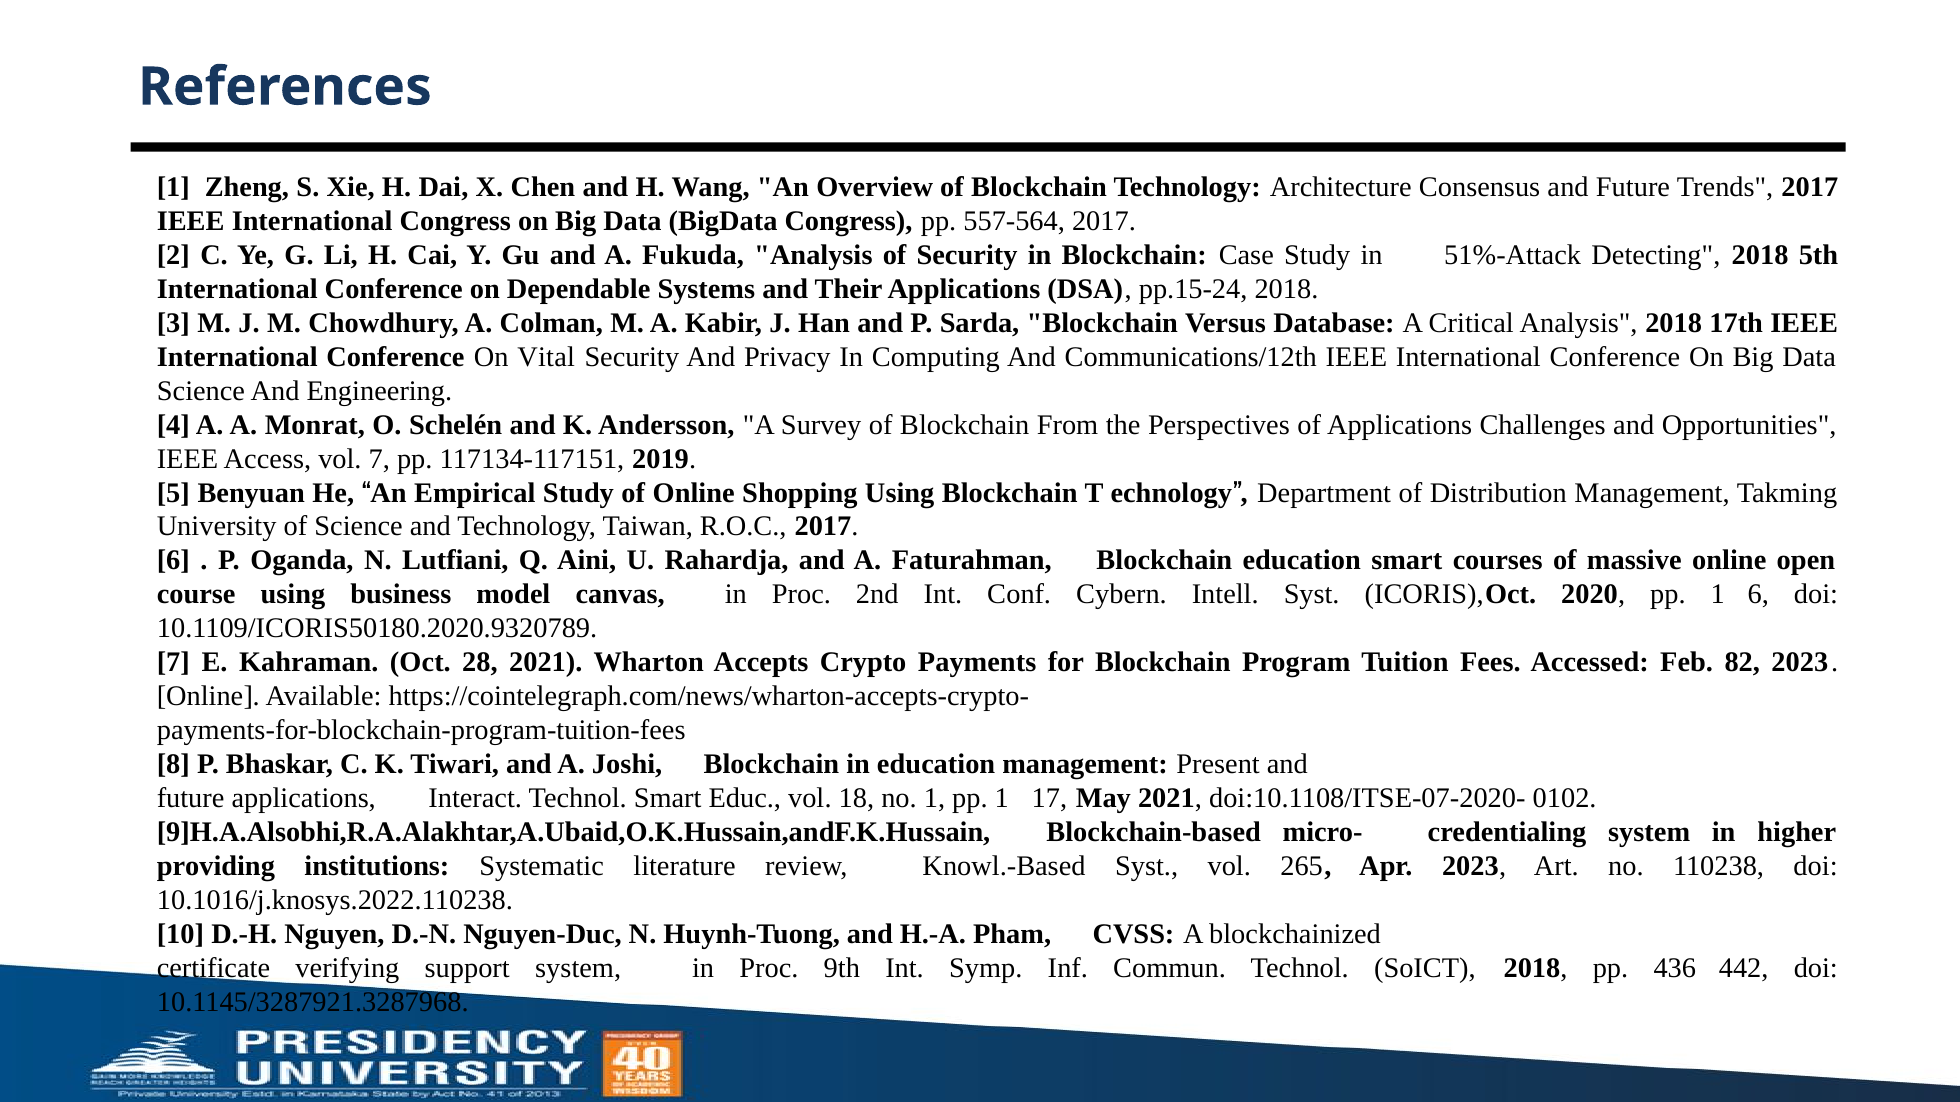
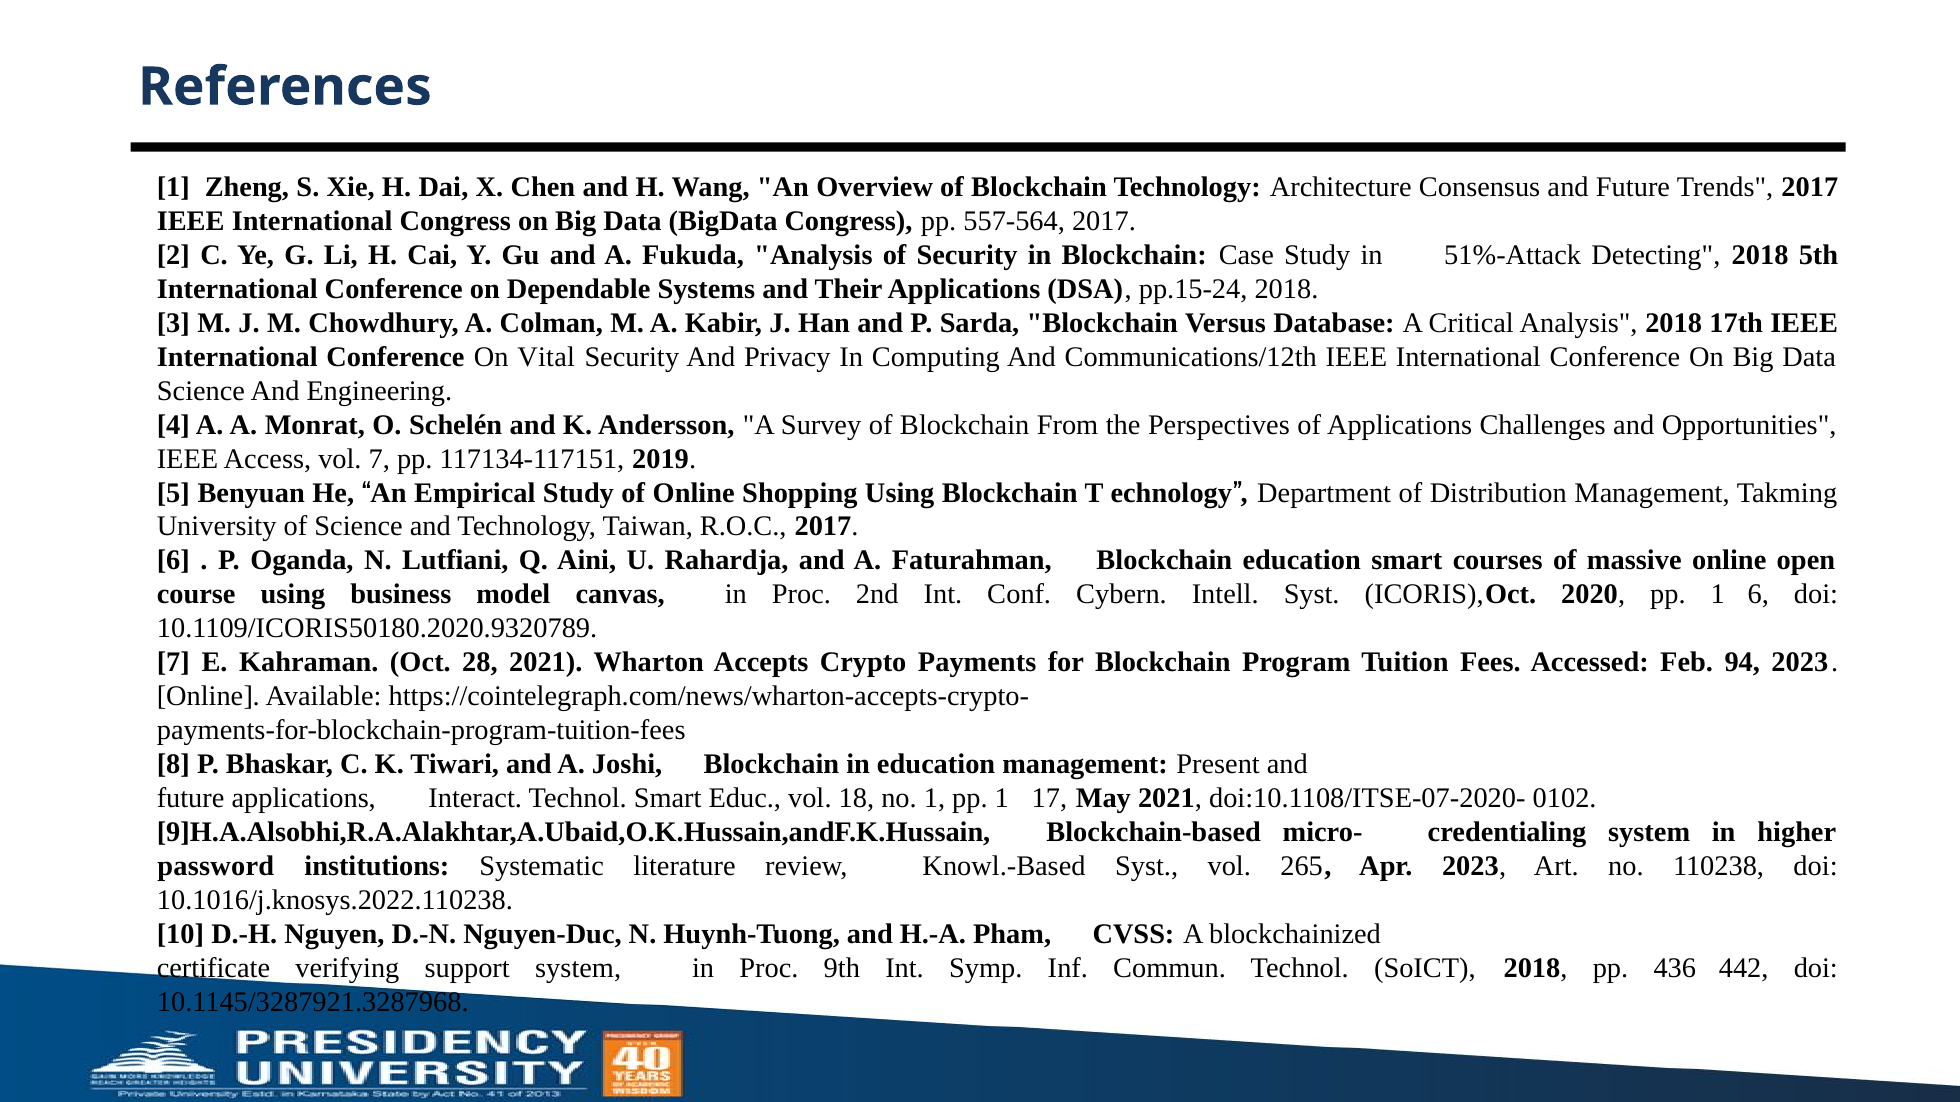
82: 82 -> 94 (1742, 663)
providing: providing -> password (216, 867)
